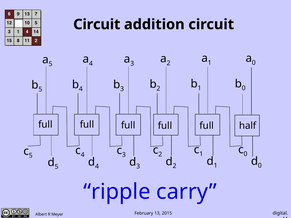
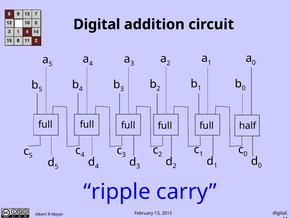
Circuit: Circuit -> Digital (97, 24)
